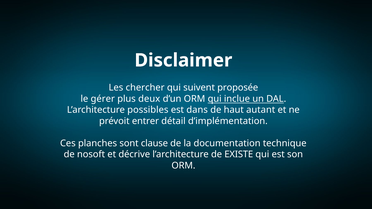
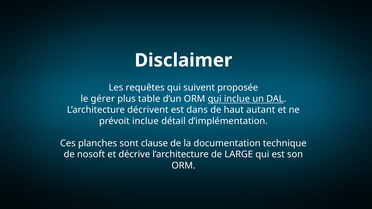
chercher: chercher -> requêtes (145, 88)
deux: deux -> table (149, 99)
possibles: possibles -> décrivent (148, 110)
prévoit entrer: entrer -> inclue (145, 121)
EXISTE: EXISTE -> LARGE (239, 155)
